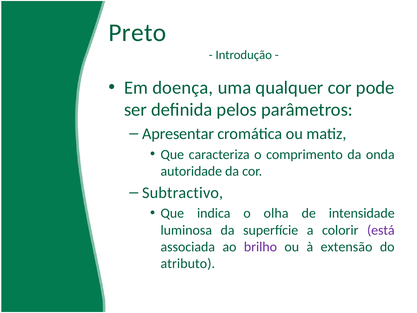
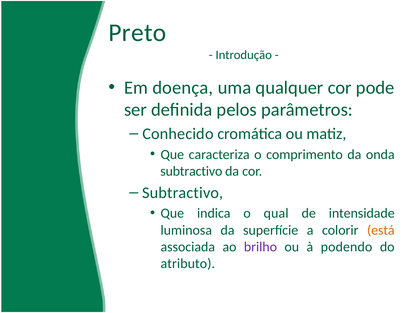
Apresentar: Apresentar -> Conhecido (178, 134)
autoridade: autoridade -> subtractivo (191, 171)
olha: olha -> qual (276, 213)
está colour: purple -> orange (381, 230)
extensão: extensão -> podendo (346, 247)
